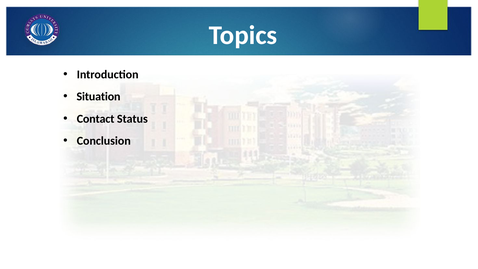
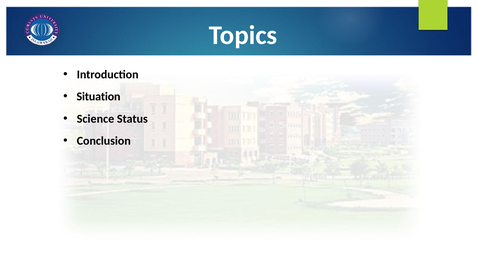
Contact: Contact -> Science (96, 119)
